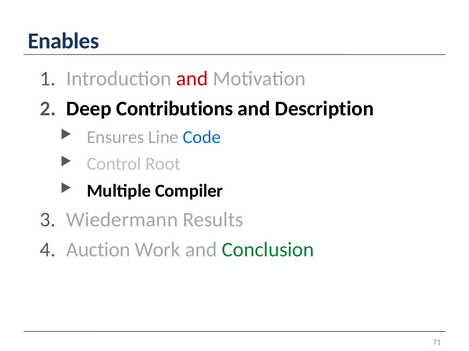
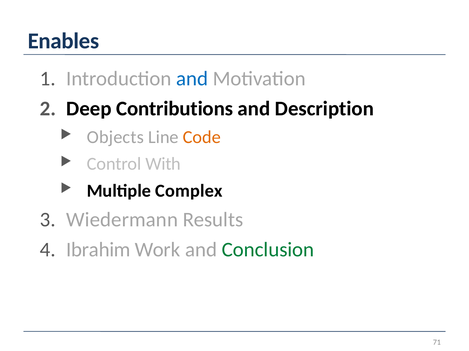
and colour: red -> blue (192, 79)
Ensures: Ensures -> Objects (115, 137)
Code colour: blue -> orange (202, 137)
Root: Root -> With (163, 164)
Compiler: Compiler -> Complex (189, 191)
Auction: Auction -> Ibrahim (98, 250)
